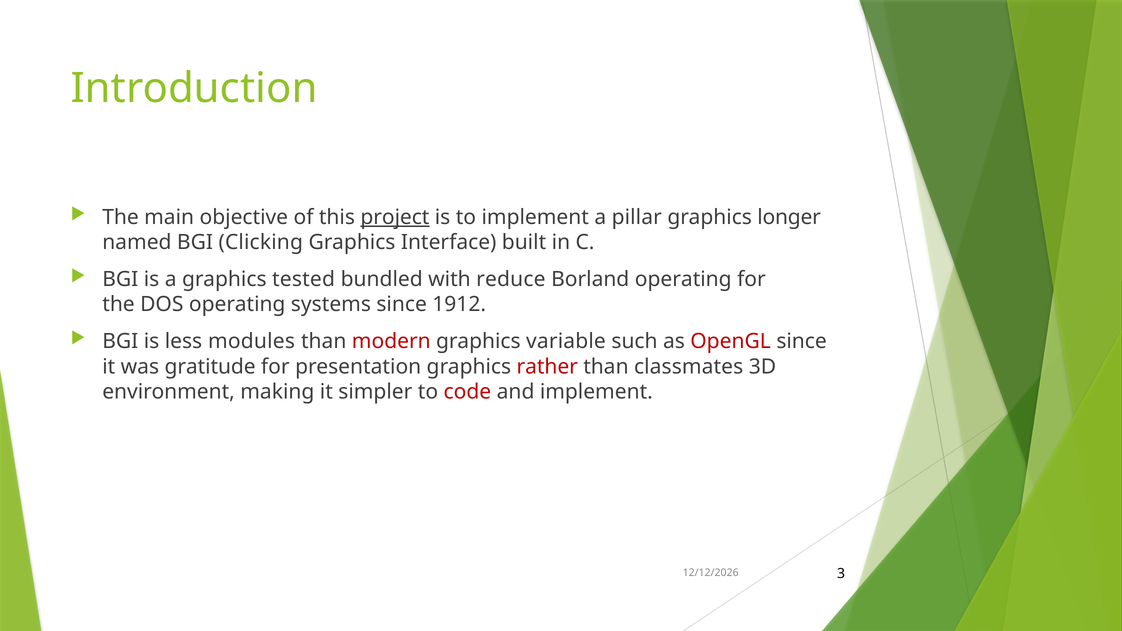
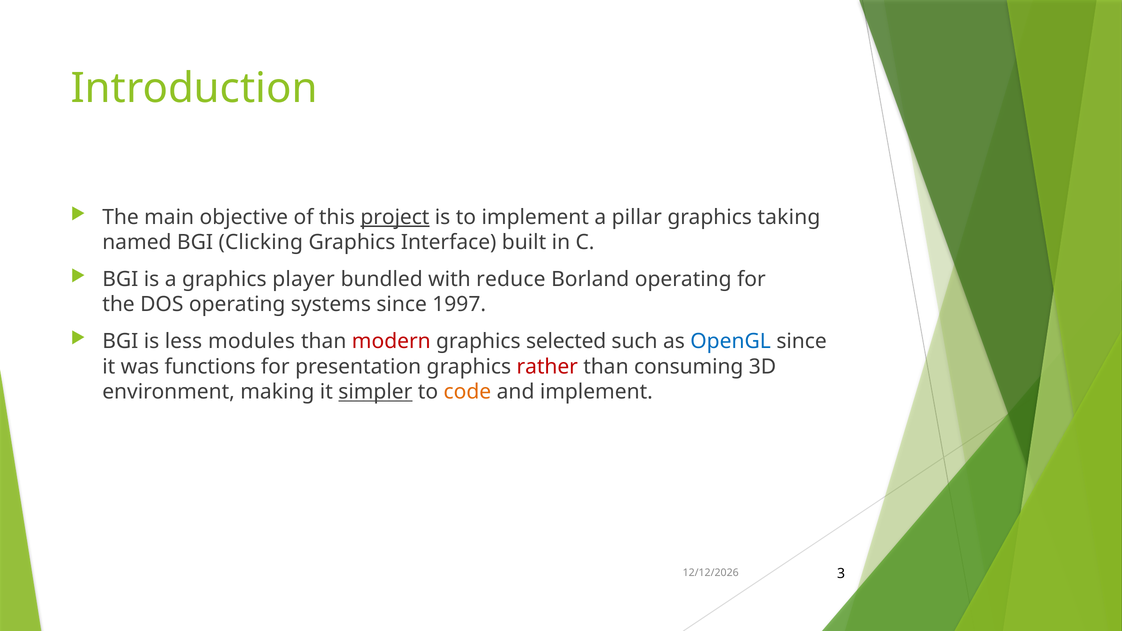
longer: longer -> taking (789, 217)
tested: tested -> player (304, 279)
1912: 1912 -> 1997 (459, 305)
variable: variable -> selected (566, 342)
OpenGL colour: red -> blue (731, 342)
gratitude: gratitude -> functions (210, 367)
classmates: classmates -> consuming (689, 367)
simpler underline: none -> present (375, 392)
code colour: red -> orange (467, 392)
